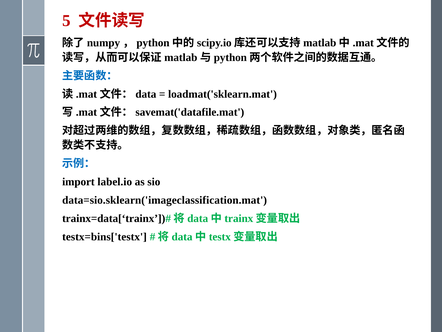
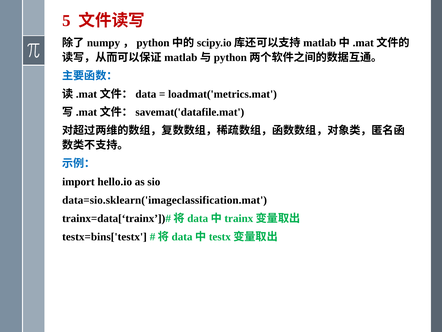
loadmat('sklearn.mat: loadmat('sklearn.mat -> loadmat('metrics.mat (222, 94)
label.io: label.io -> hello.io (115, 182)
